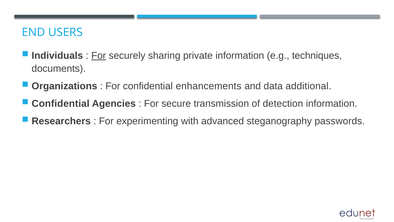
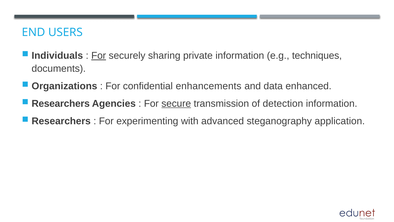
additional: additional -> enhanced (309, 86)
Confidential: Confidential -> Researchers (61, 103)
secure underline: none -> present (176, 103)
passwords: passwords -> application (340, 121)
